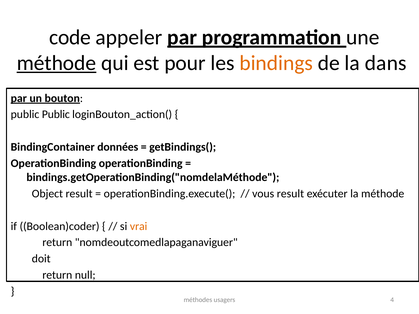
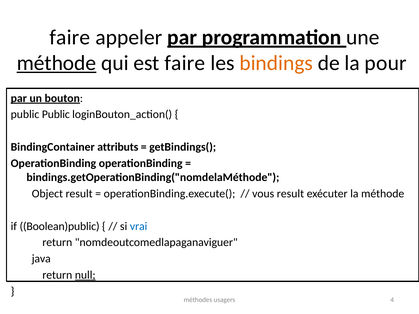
code: code -> faire (70, 37)
est pour: pour -> faire (185, 63)
dans: dans -> pour (386, 63)
données: données -> attributs (118, 147)
Boolean)coder: Boolean)coder -> Boolean)public (60, 226)
vrai colour: orange -> blue (139, 226)
doit: doit -> java (41, 259)
null underline: none -> present (85, 275)
